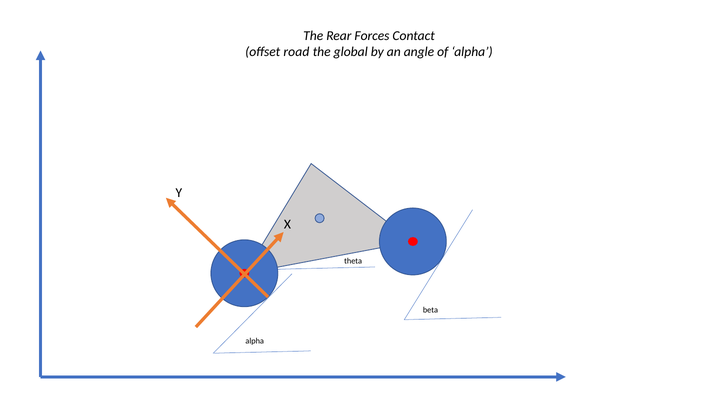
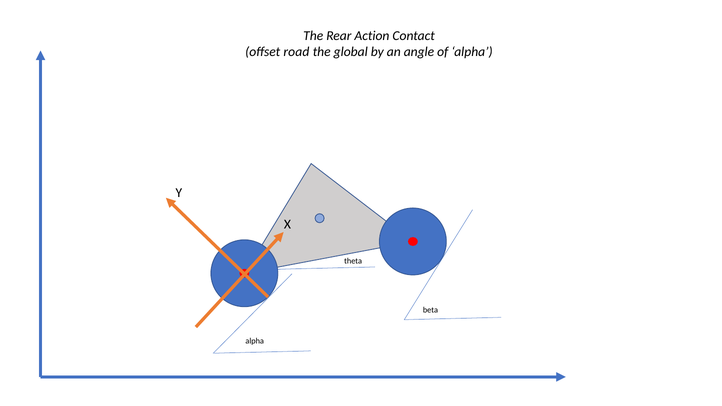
Forces: Forces -> Action (372, 36)
